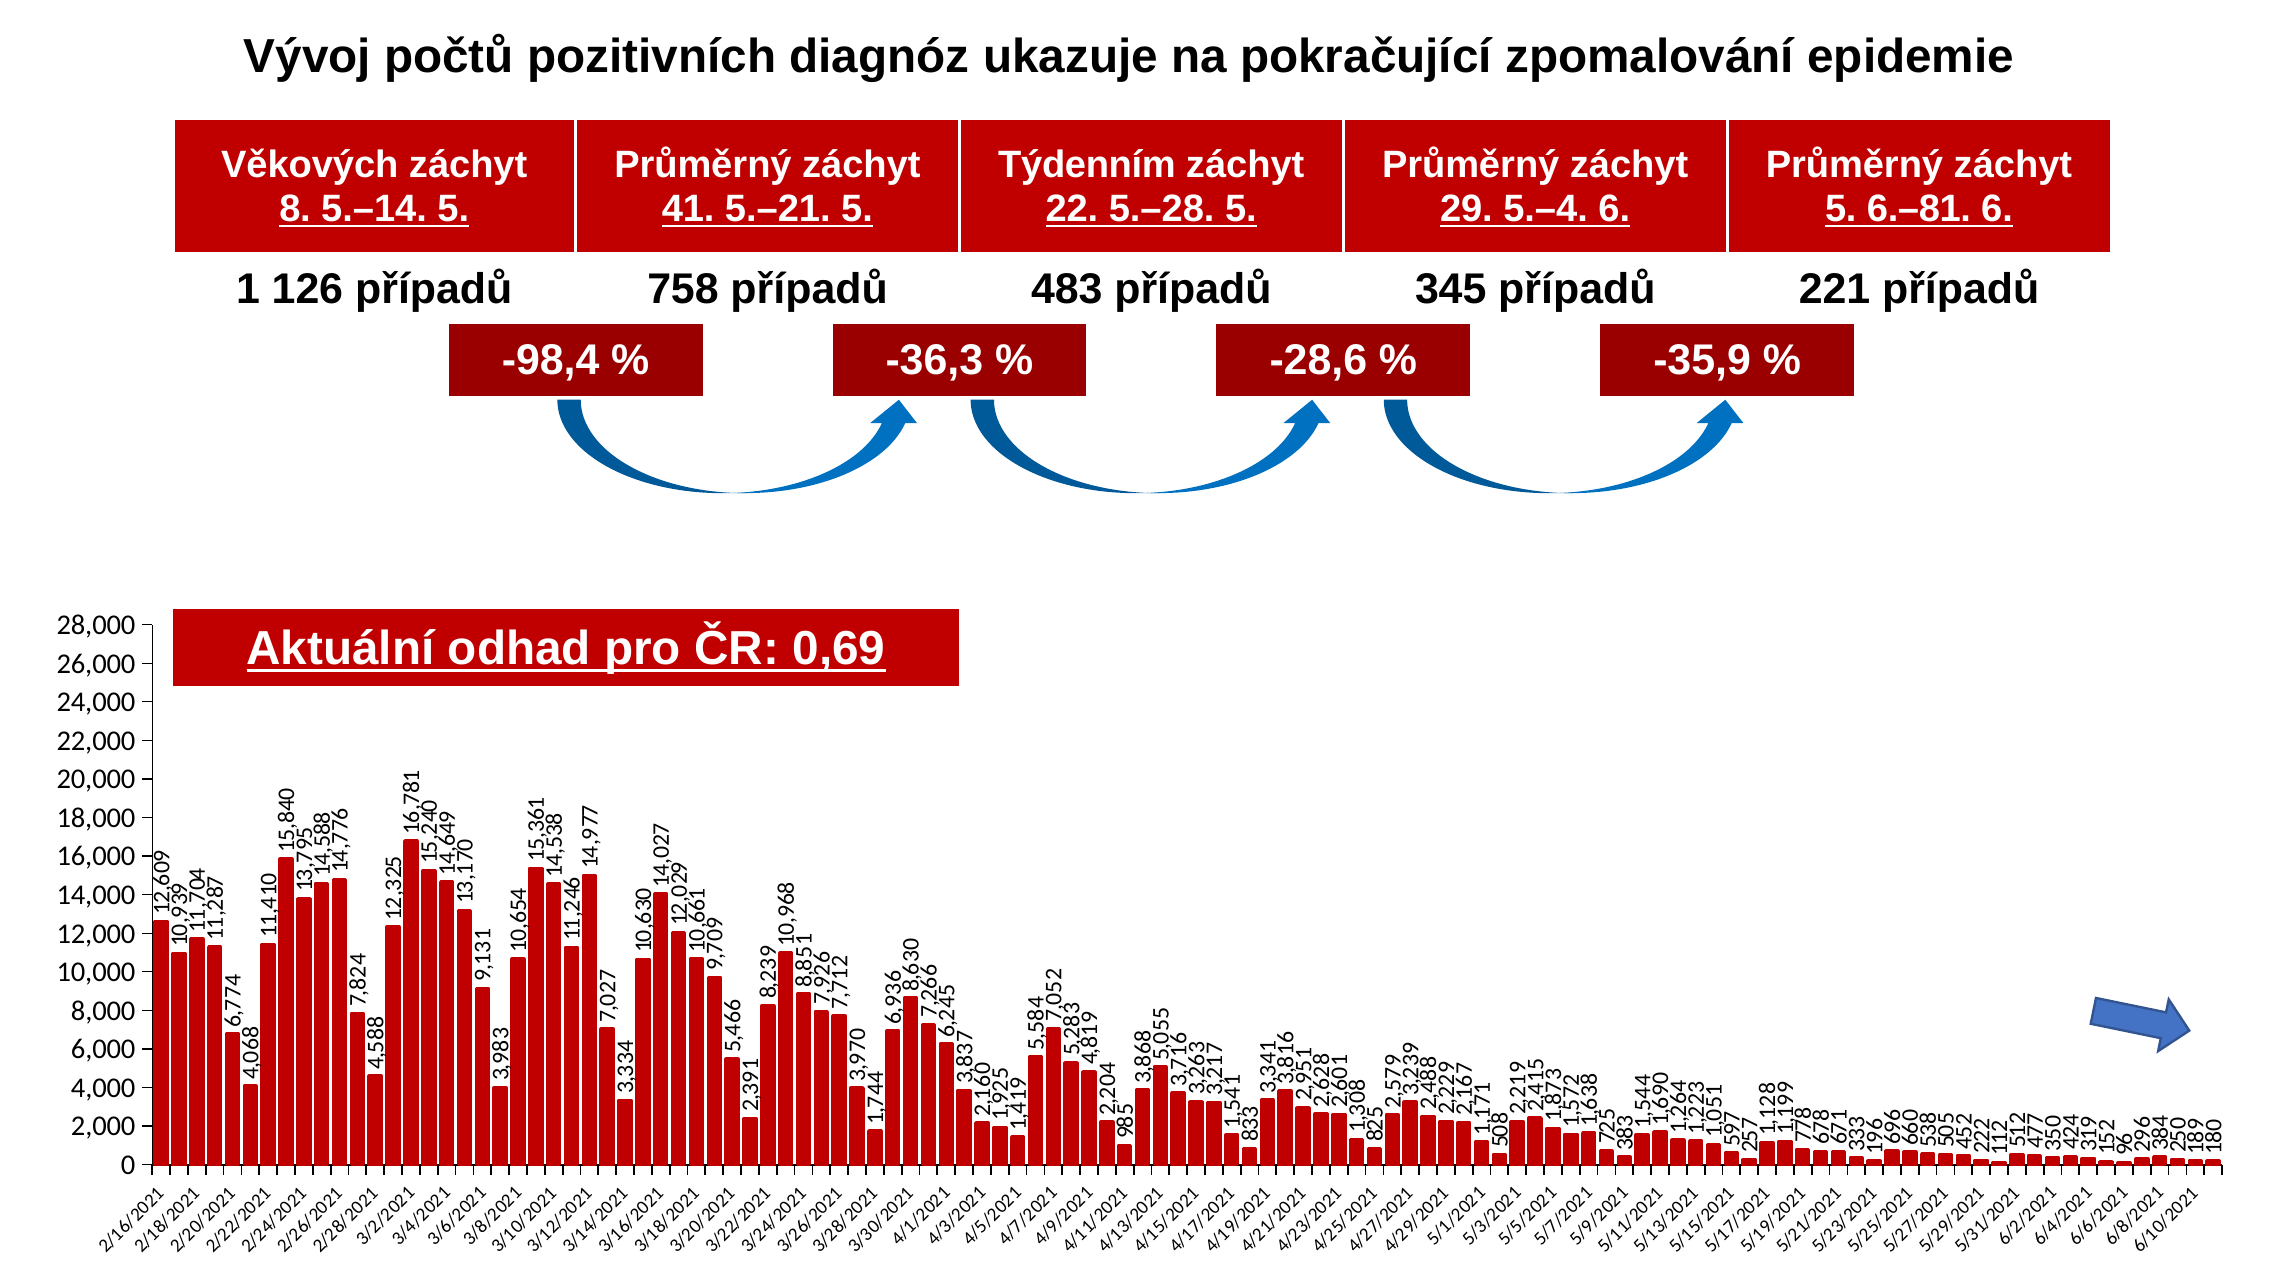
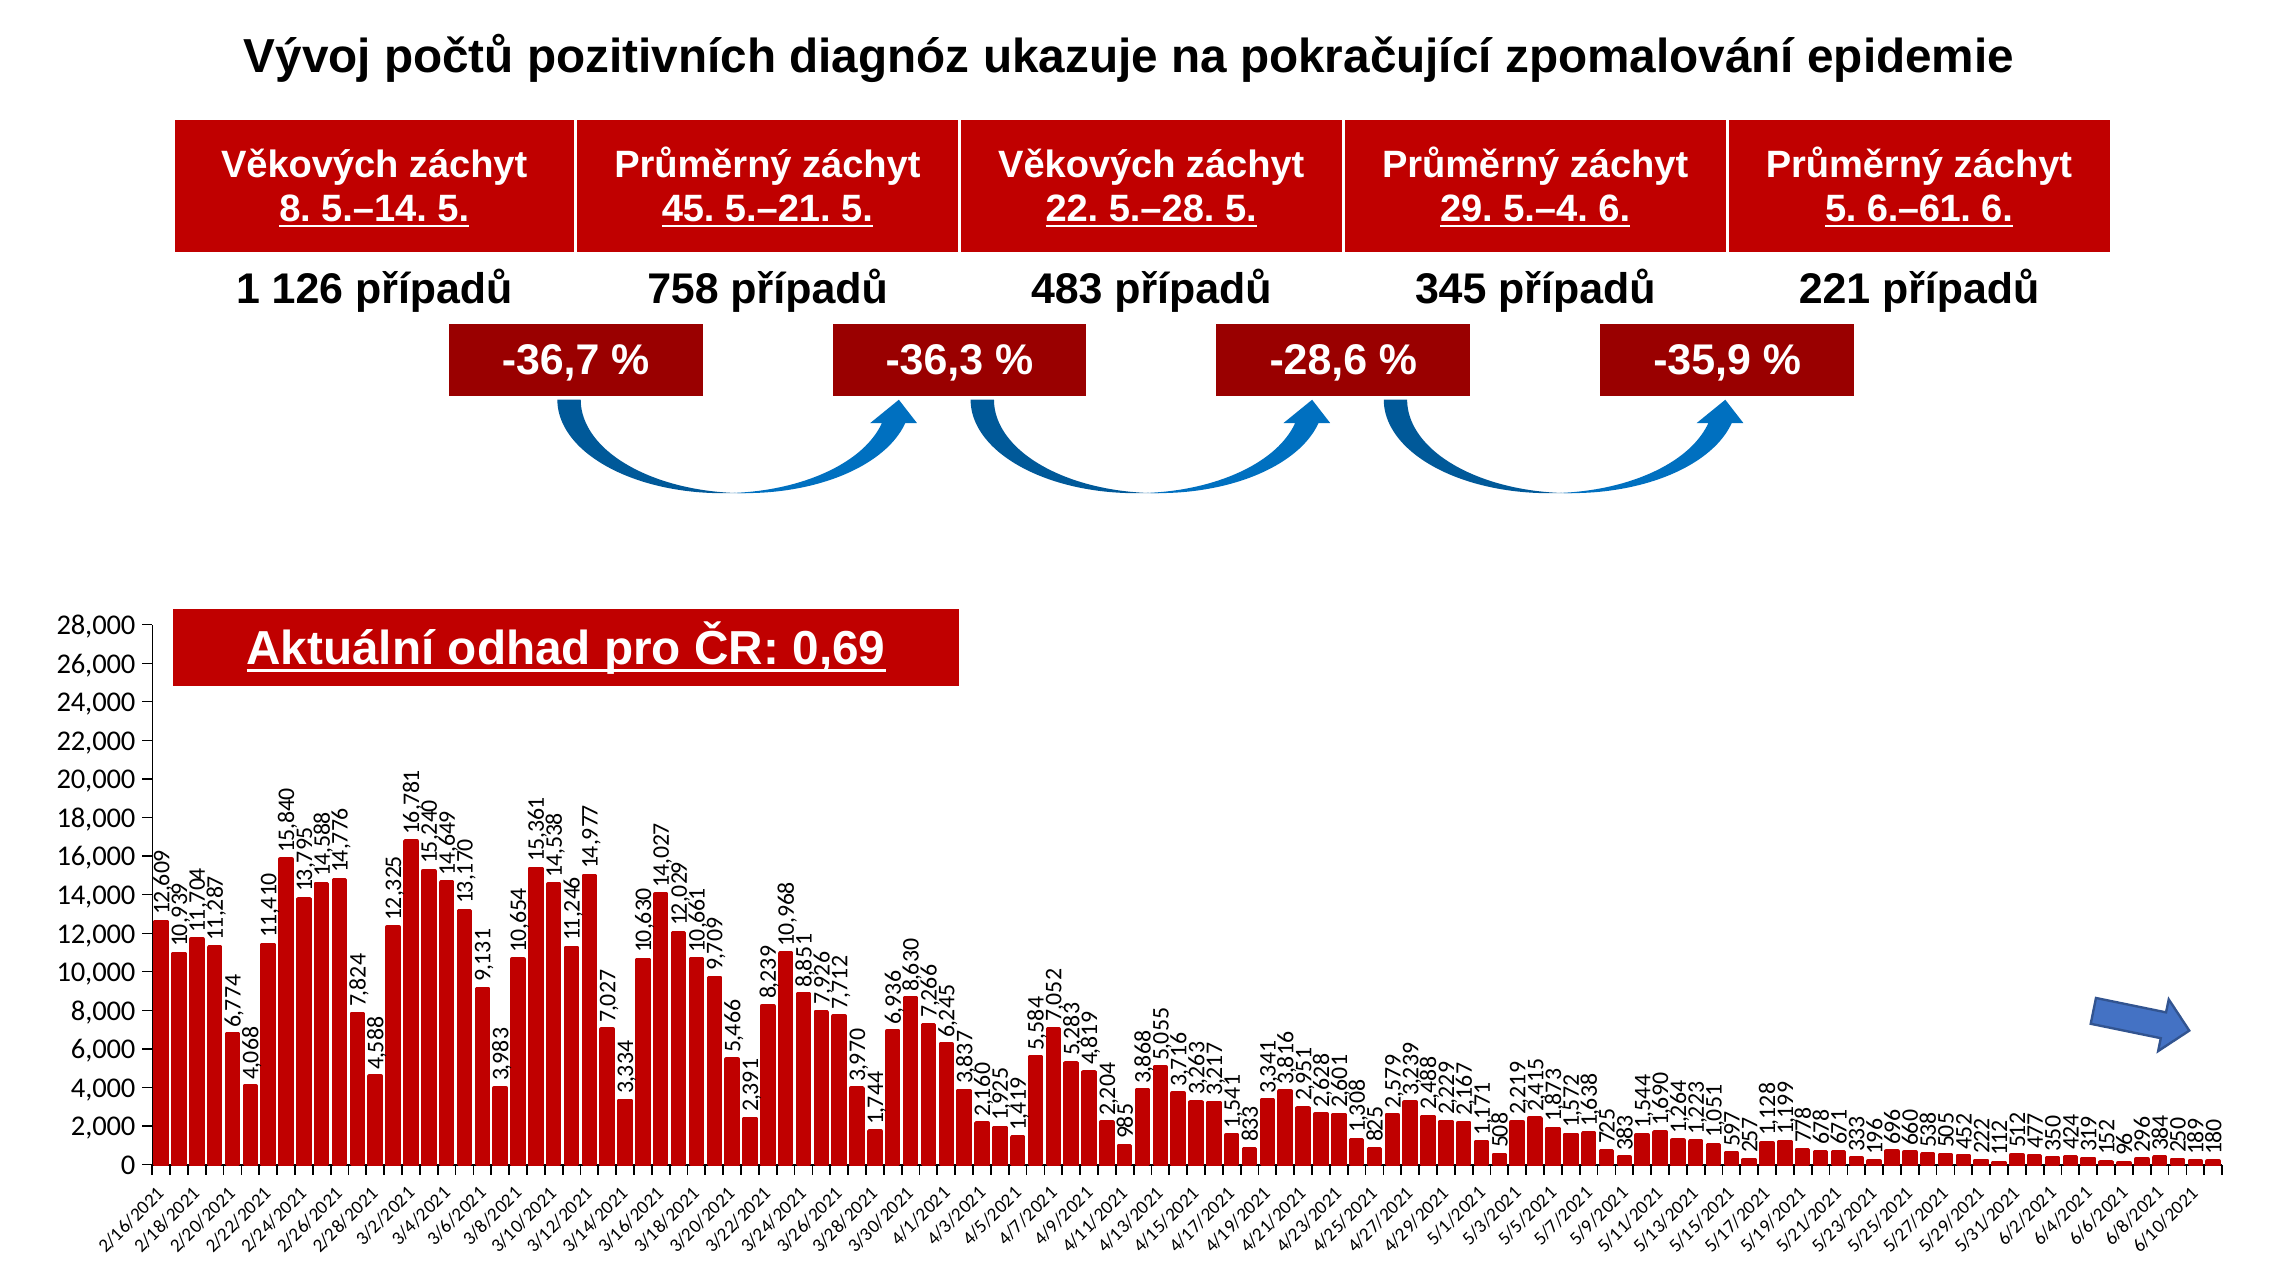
záchyt Týdenním: Týdenním -> Věkových (1087, 165)
41: 41 -> 45 (688, 209)
6.–81: 6.–81 -> 6.–61 (1919, 209)
-98,4: -98,4 -> -36,7 (551, 361)
